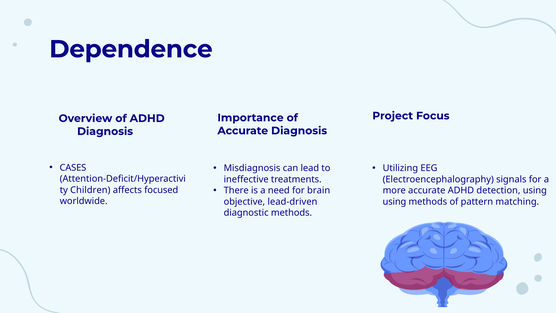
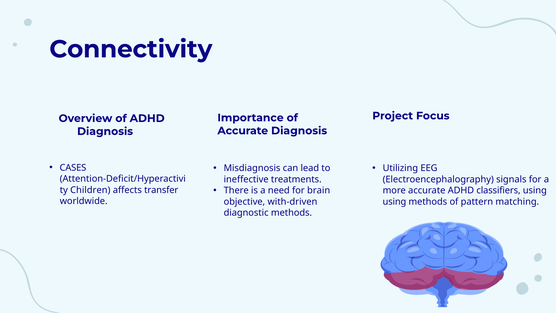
Dependence: Dependence -> Connectivity (131, 49)
focused: focused -> transfer (161, 190)
detection: detection -> classifiers (499, 190)
lead-driven: lead-driven -> with-driven (292, 202)
